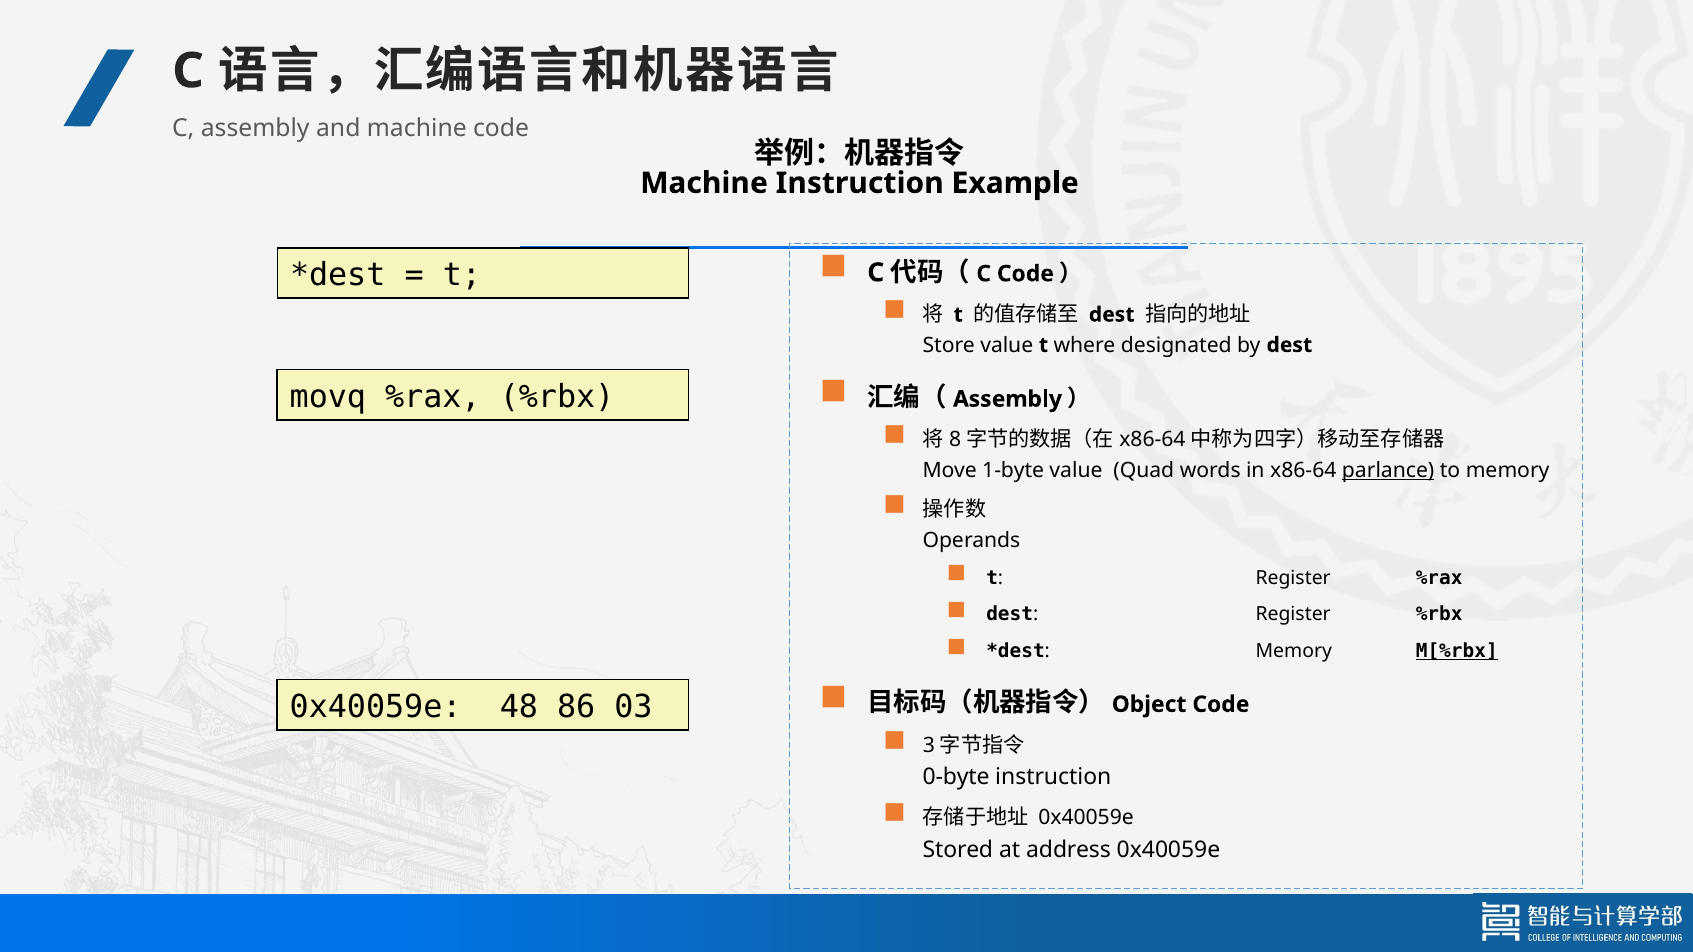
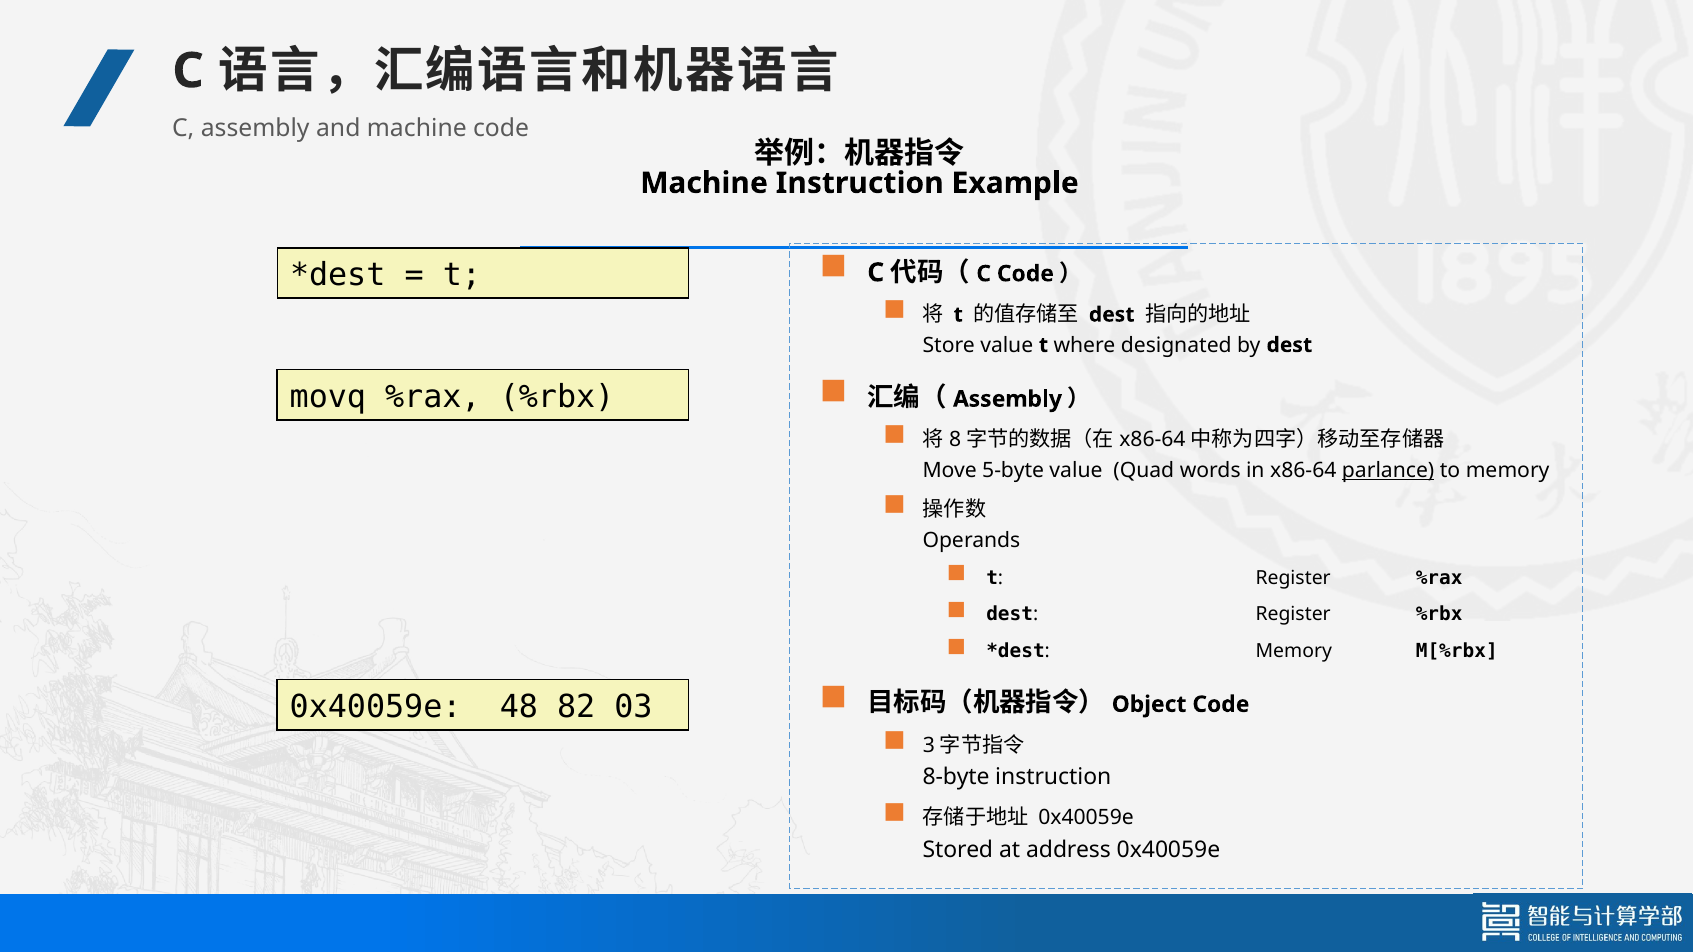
1-byte: 1-byte -> 5-byte (1013, 471)
M[%rbx underline: present -> none (1457, 651)
86: 86 -> 82 (576, 707)
0-byte: 0-byte -> 8-byte (956, 778)
